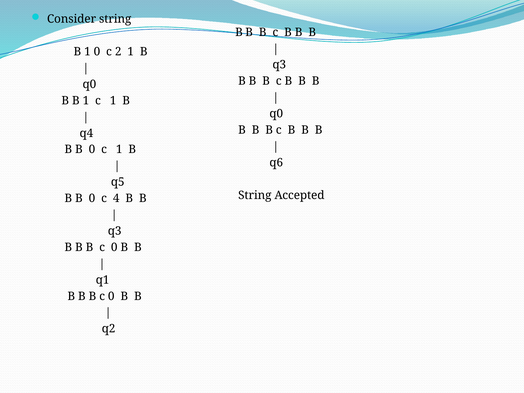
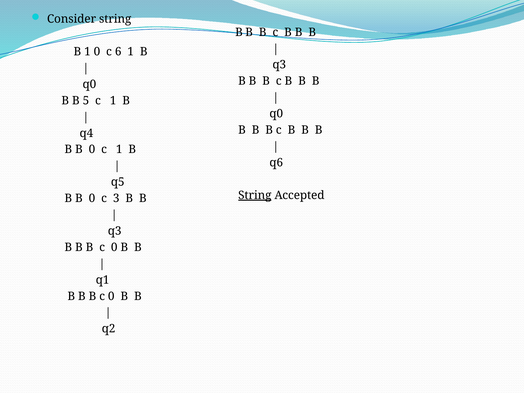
2: 2 -> 6 (118, 52)
B B 1: 1 -> 5 (86, 101)
String underline: none -> present (255, 195)
4: 4 -> 3 (116, 198)
